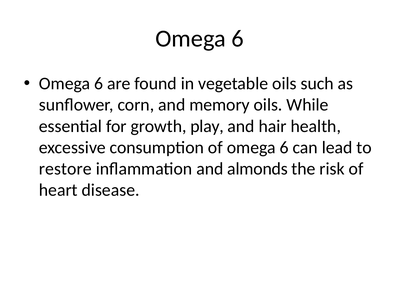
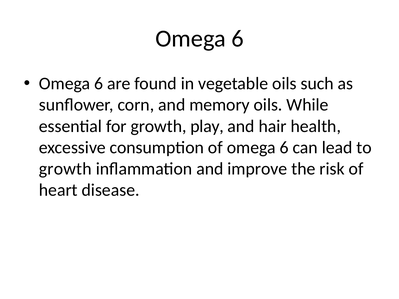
restore: restore -> growth (65, 169)
almonds: almonds -> improve (257, 169)
